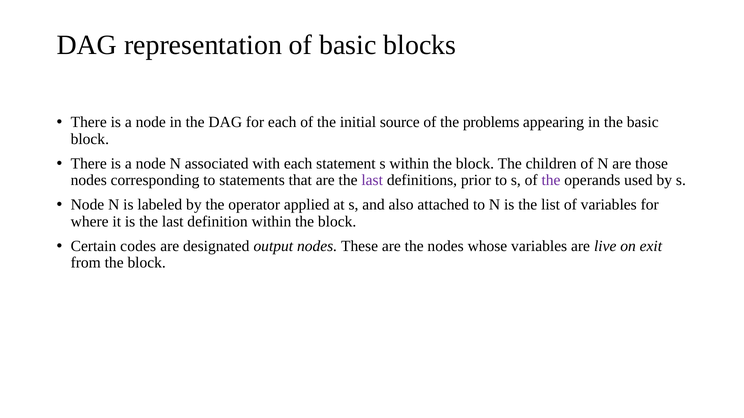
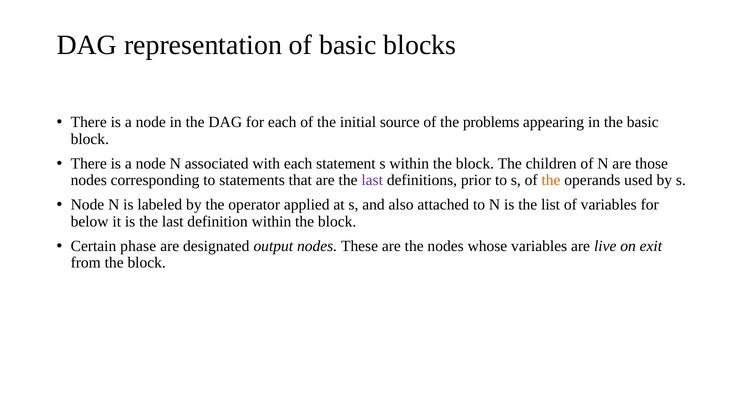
the colour: purple -> orange (551, 181)
where: where -> below (90, 222)
codes: codes -> phase (138, 246)
